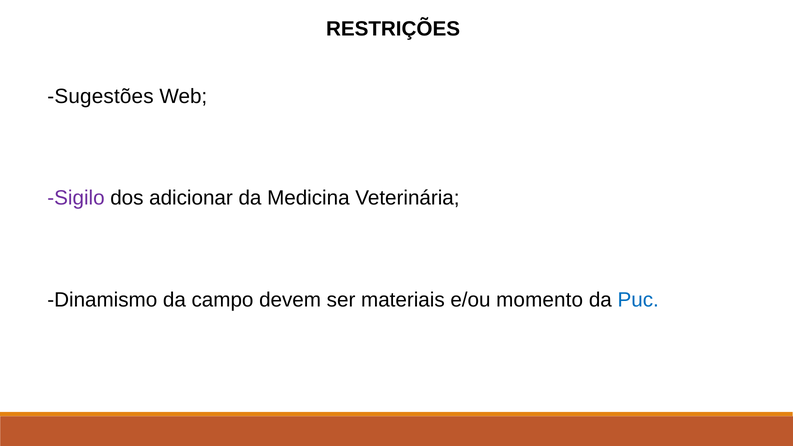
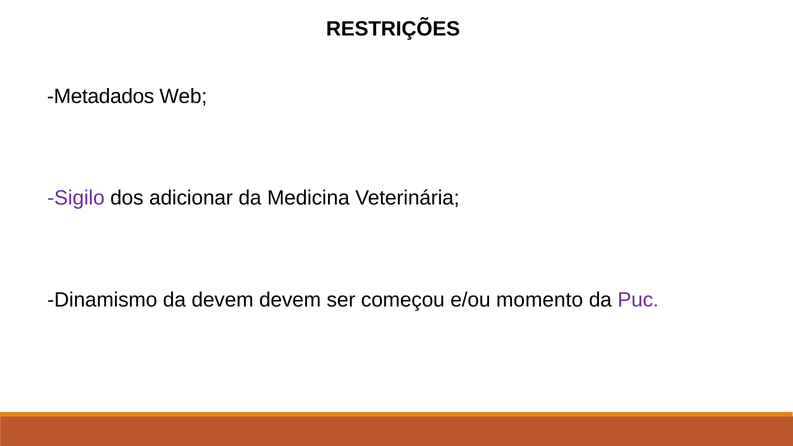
Sugestões: Sugestões -> Metadados (101, 97)
da campo: campo -> devem (222, 300)
materiais: materiais -> começou (403, 300)
Puc colour: blue -> purple (638, 300)
